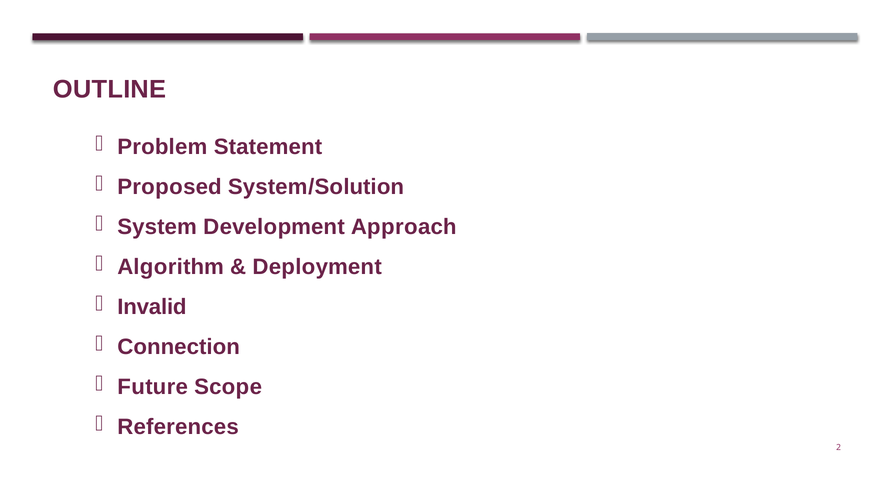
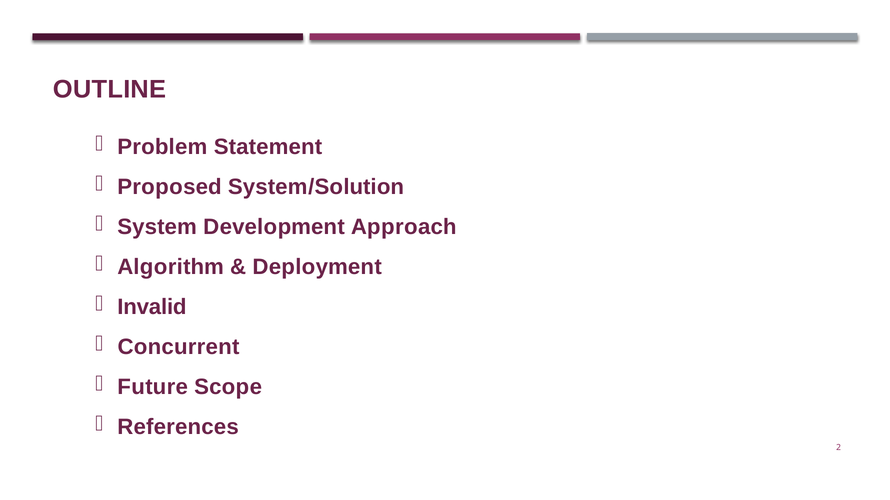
Connection: Connection -> Concurrent (178, 348)
